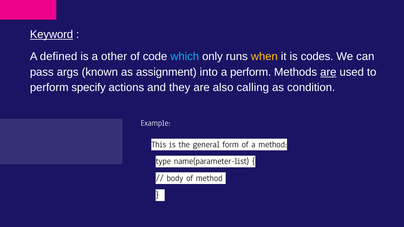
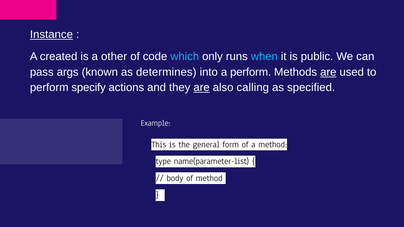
Keyword: Keyword -> Instance (51, 34)
defined: defined -> created (59, 57)
when colour: yellow -> light blue (264, 57)
codes: codes -> public (317, 57)
assignment: assignment -> determines (166, 72)
are underline: none -> present (202, 88)
condition: condition -> specified (311, 88)
